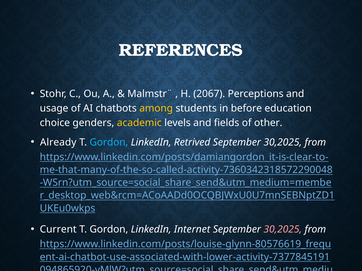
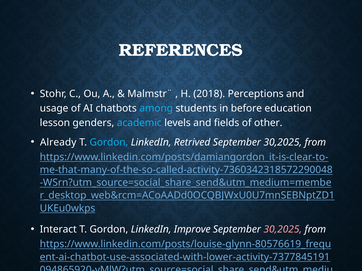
2067: 2067 -> 2018 (209, 94)
among colour: yellow -> light blue (156, 108)
choice: choice -> lesson (55, 123)
academic colour: yellow -> light blue (139, 123)
Current: Current -> Interact (58, 230)
Internet: Internet -> Improve (192, 230)
